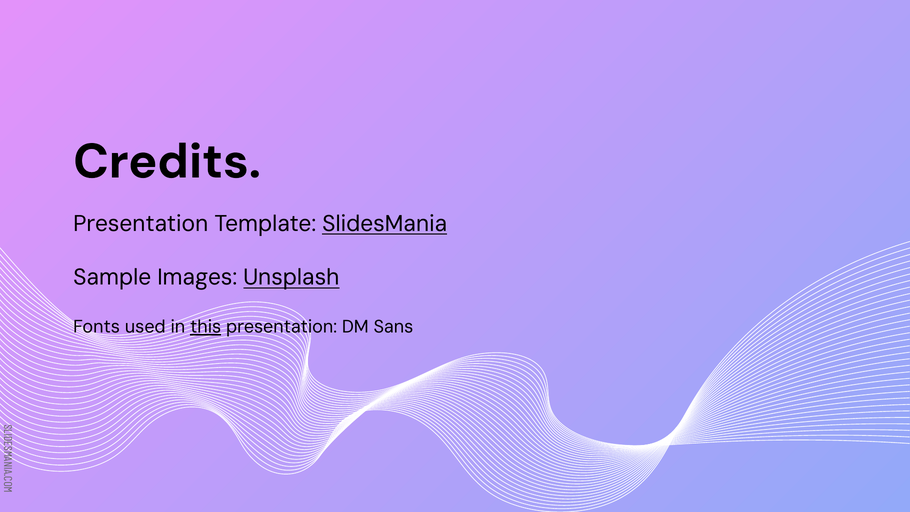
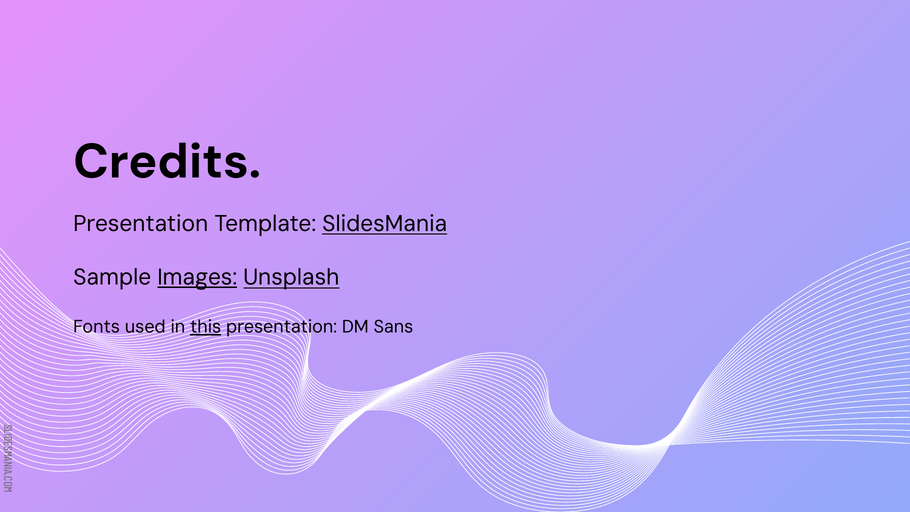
Images underline: none -> present (197, 277)
